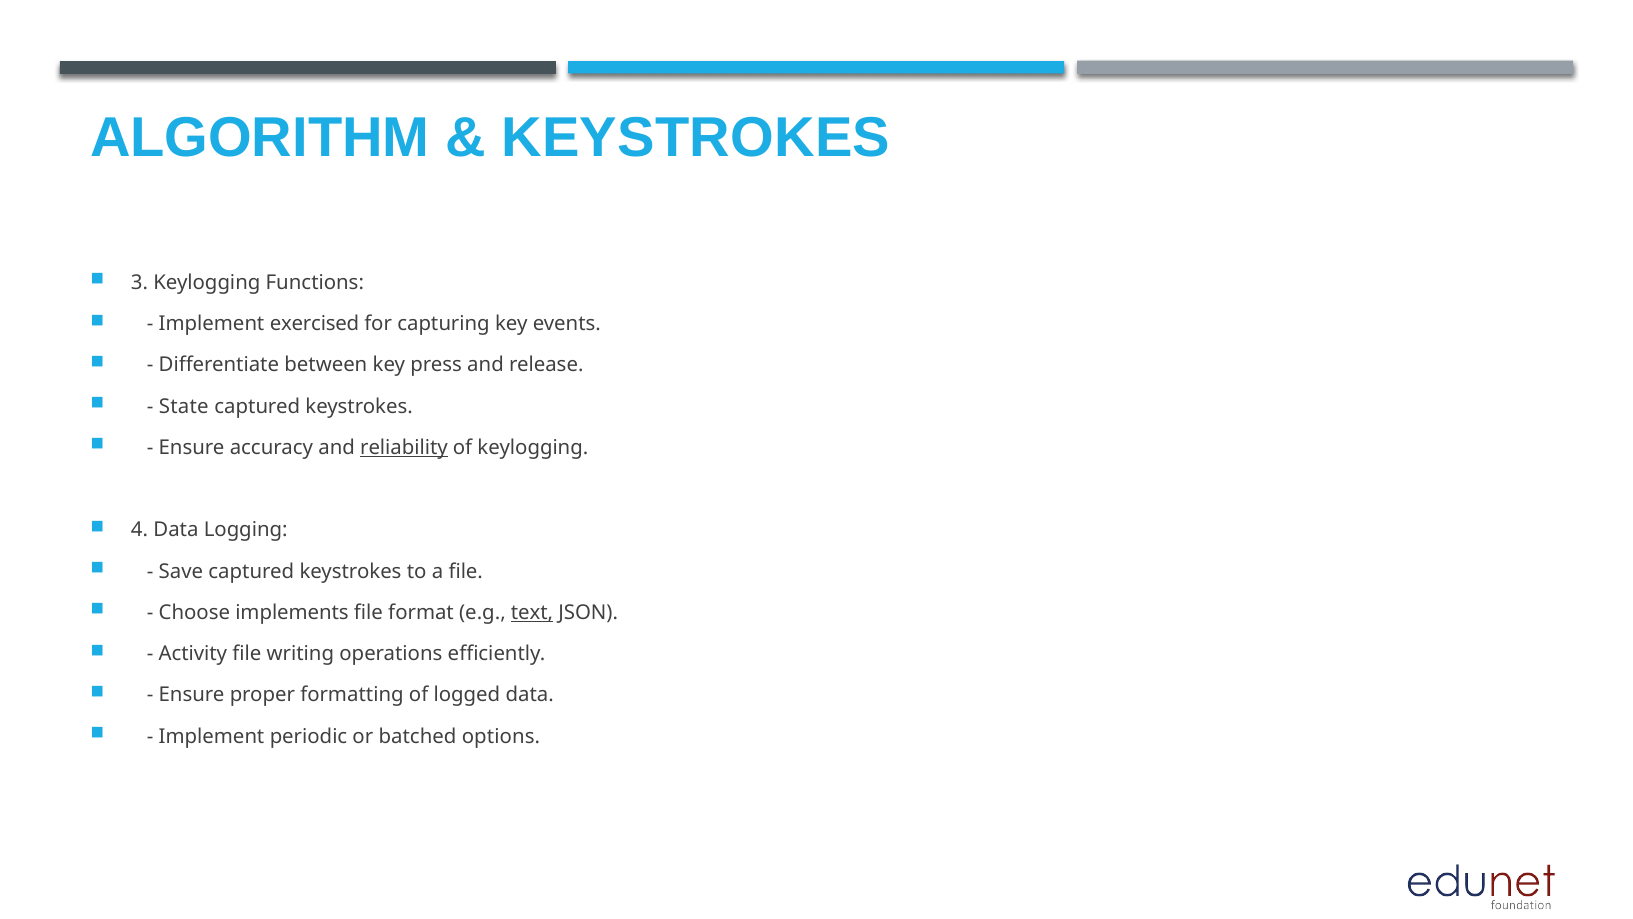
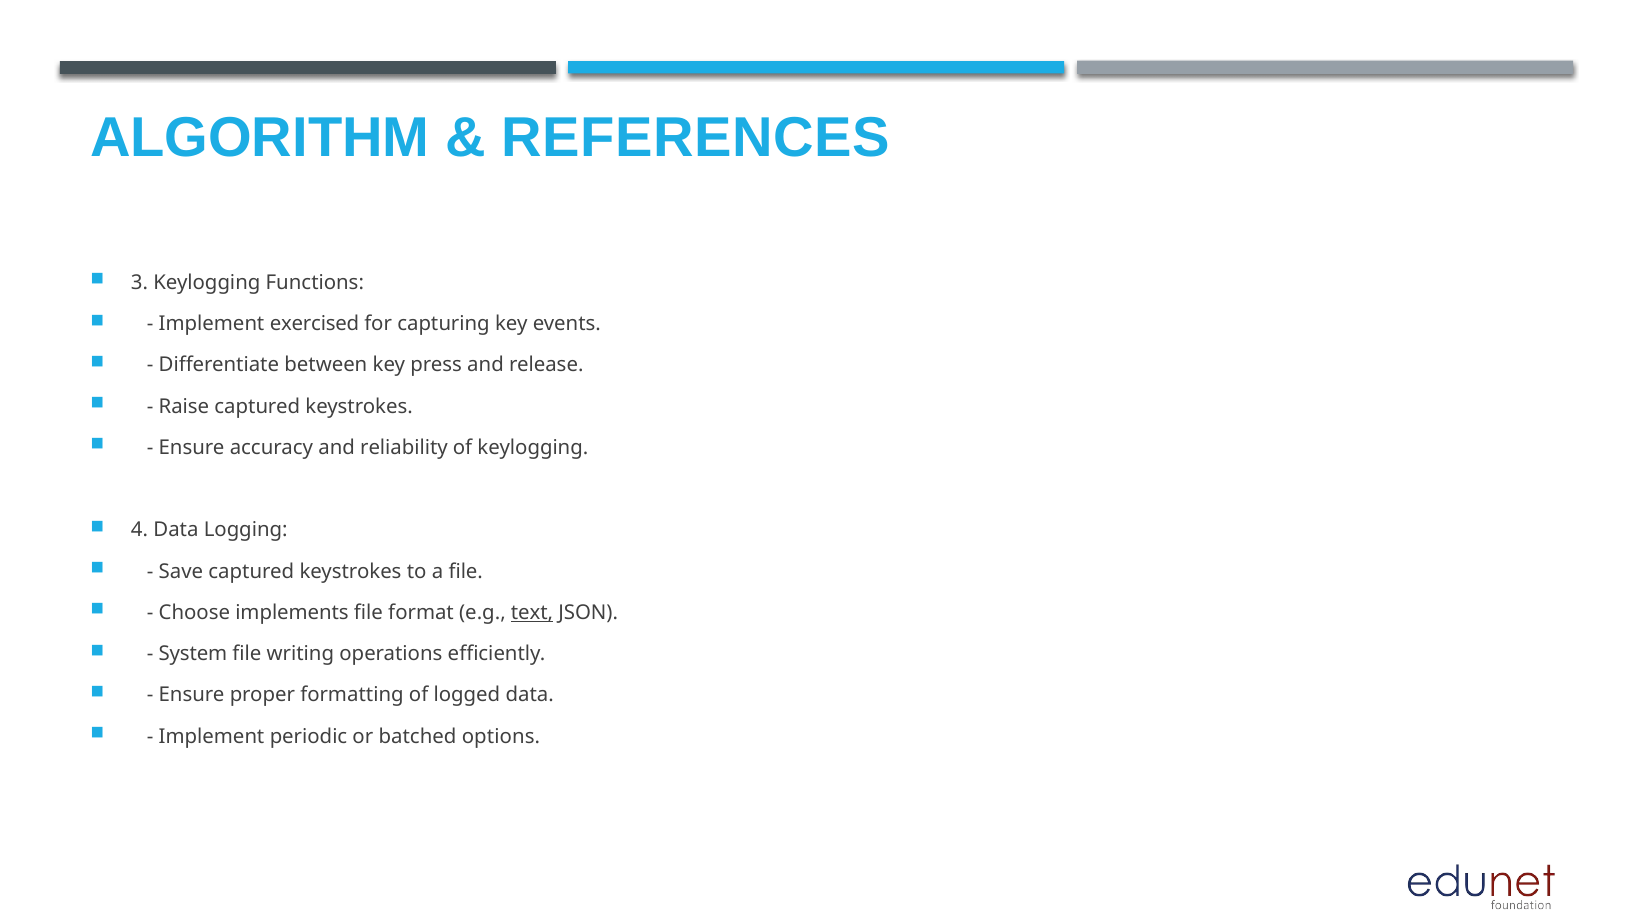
KEYSTROKES: KEYSTROKES -> REFERENCES (696, 138)
State: State -> Raise (184, 406)
reliability underline: present -> none (404, 448)
Activity: Activity -> System (193, 654)
